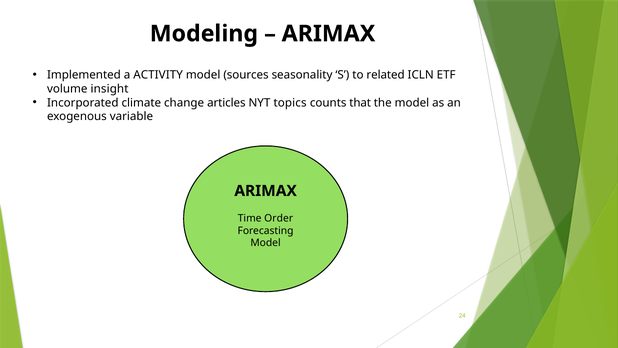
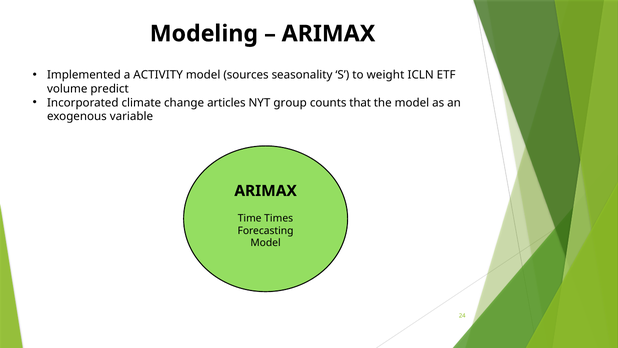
related: related -> weight (385, 75)
insight: insight -> predict (110, 89)
topics: topics -> group (290, 103)
Order: Order -> Times (279, 218)
